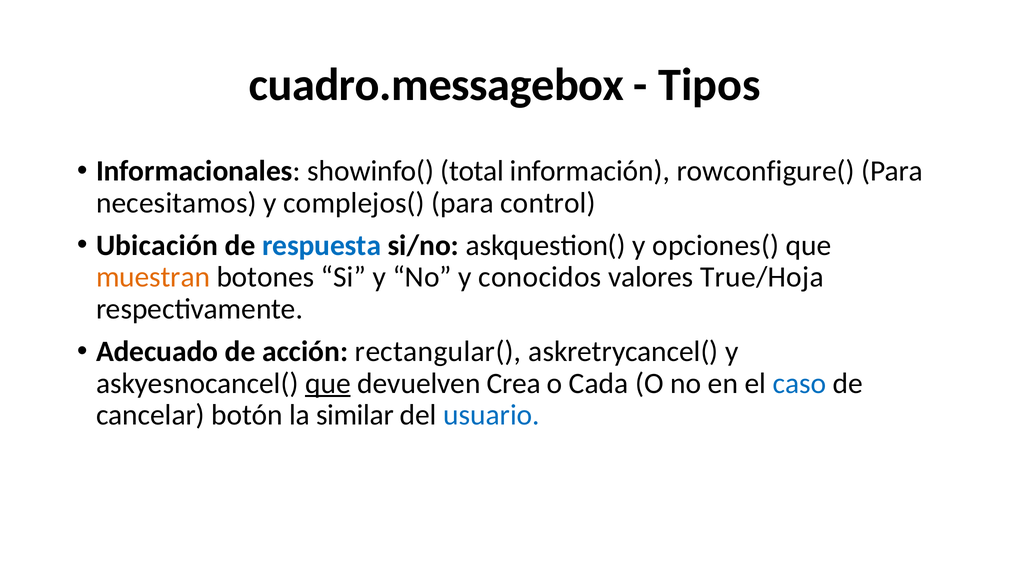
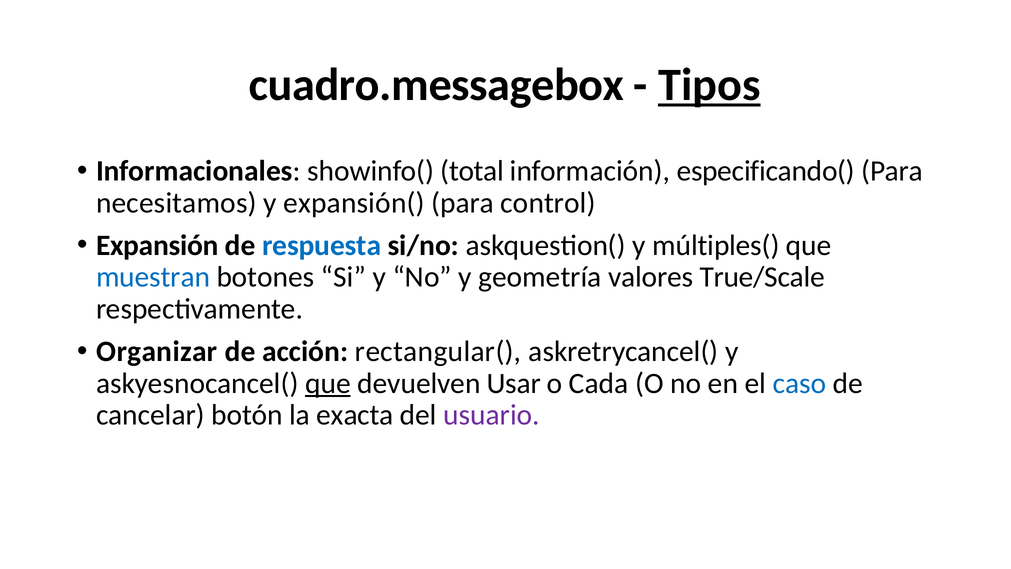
Tipos underline: none -> present (709, 85)
rowconfigure(: rowconfigure( -> especificando( (766, 171)
complejos(: complejos( -> expansión( (354, 203)
Ubicación: Ubicación -> Expansión (157, 245)
opciones(: opciones( -> múltiples( (716, 245)
muestran colour: orange -> blue (153, 277)
conocidos: conocidos -> geometría (540, 277)
True/Hoja: True/Hoja -> True/Scale (762, 277)
Adecuado: Adecuado -> Organizar (157, 351)
Crea: Crea -> Usar (514, 383)
similar: similar -> exacta (355, 415)
usuario colour: blue -> purple (492, 415)
